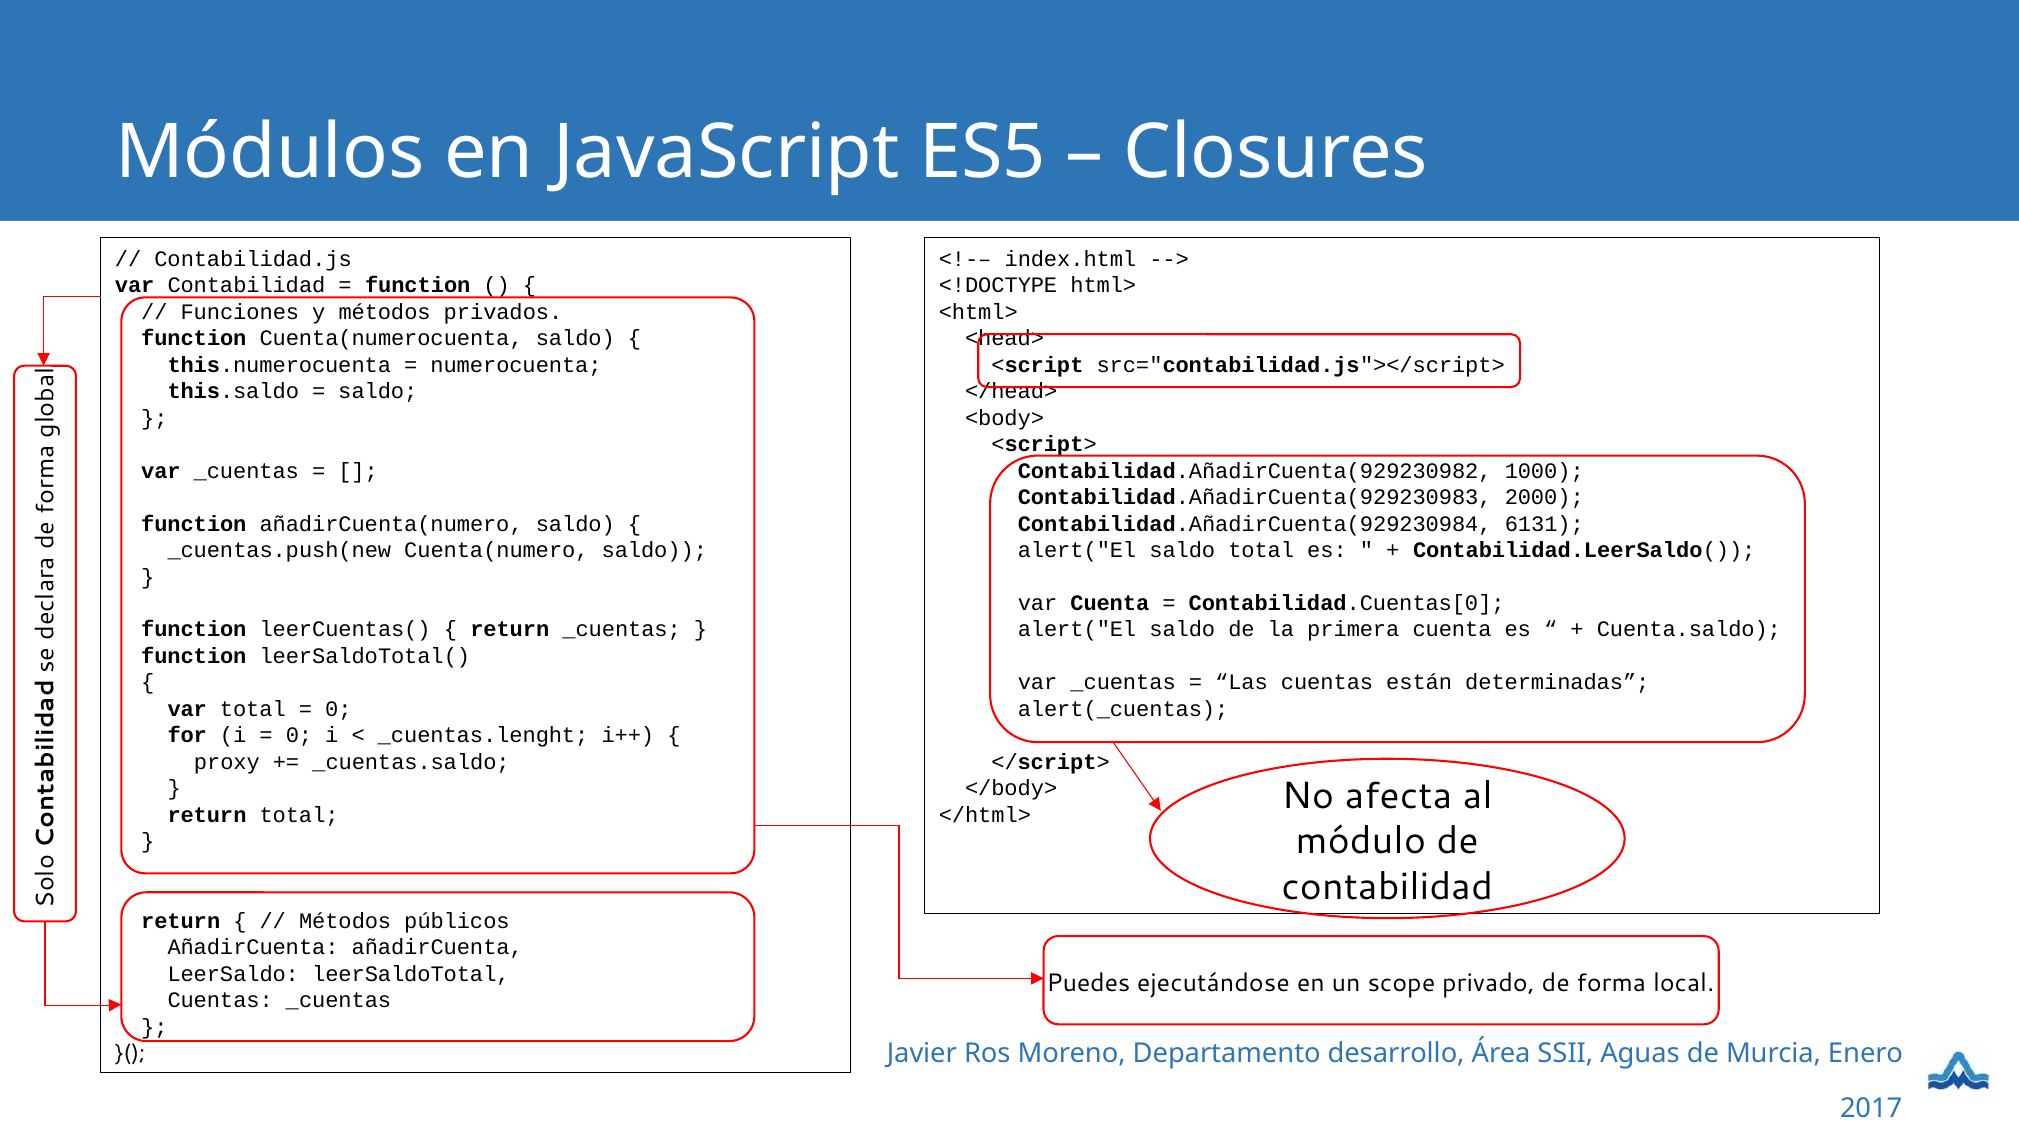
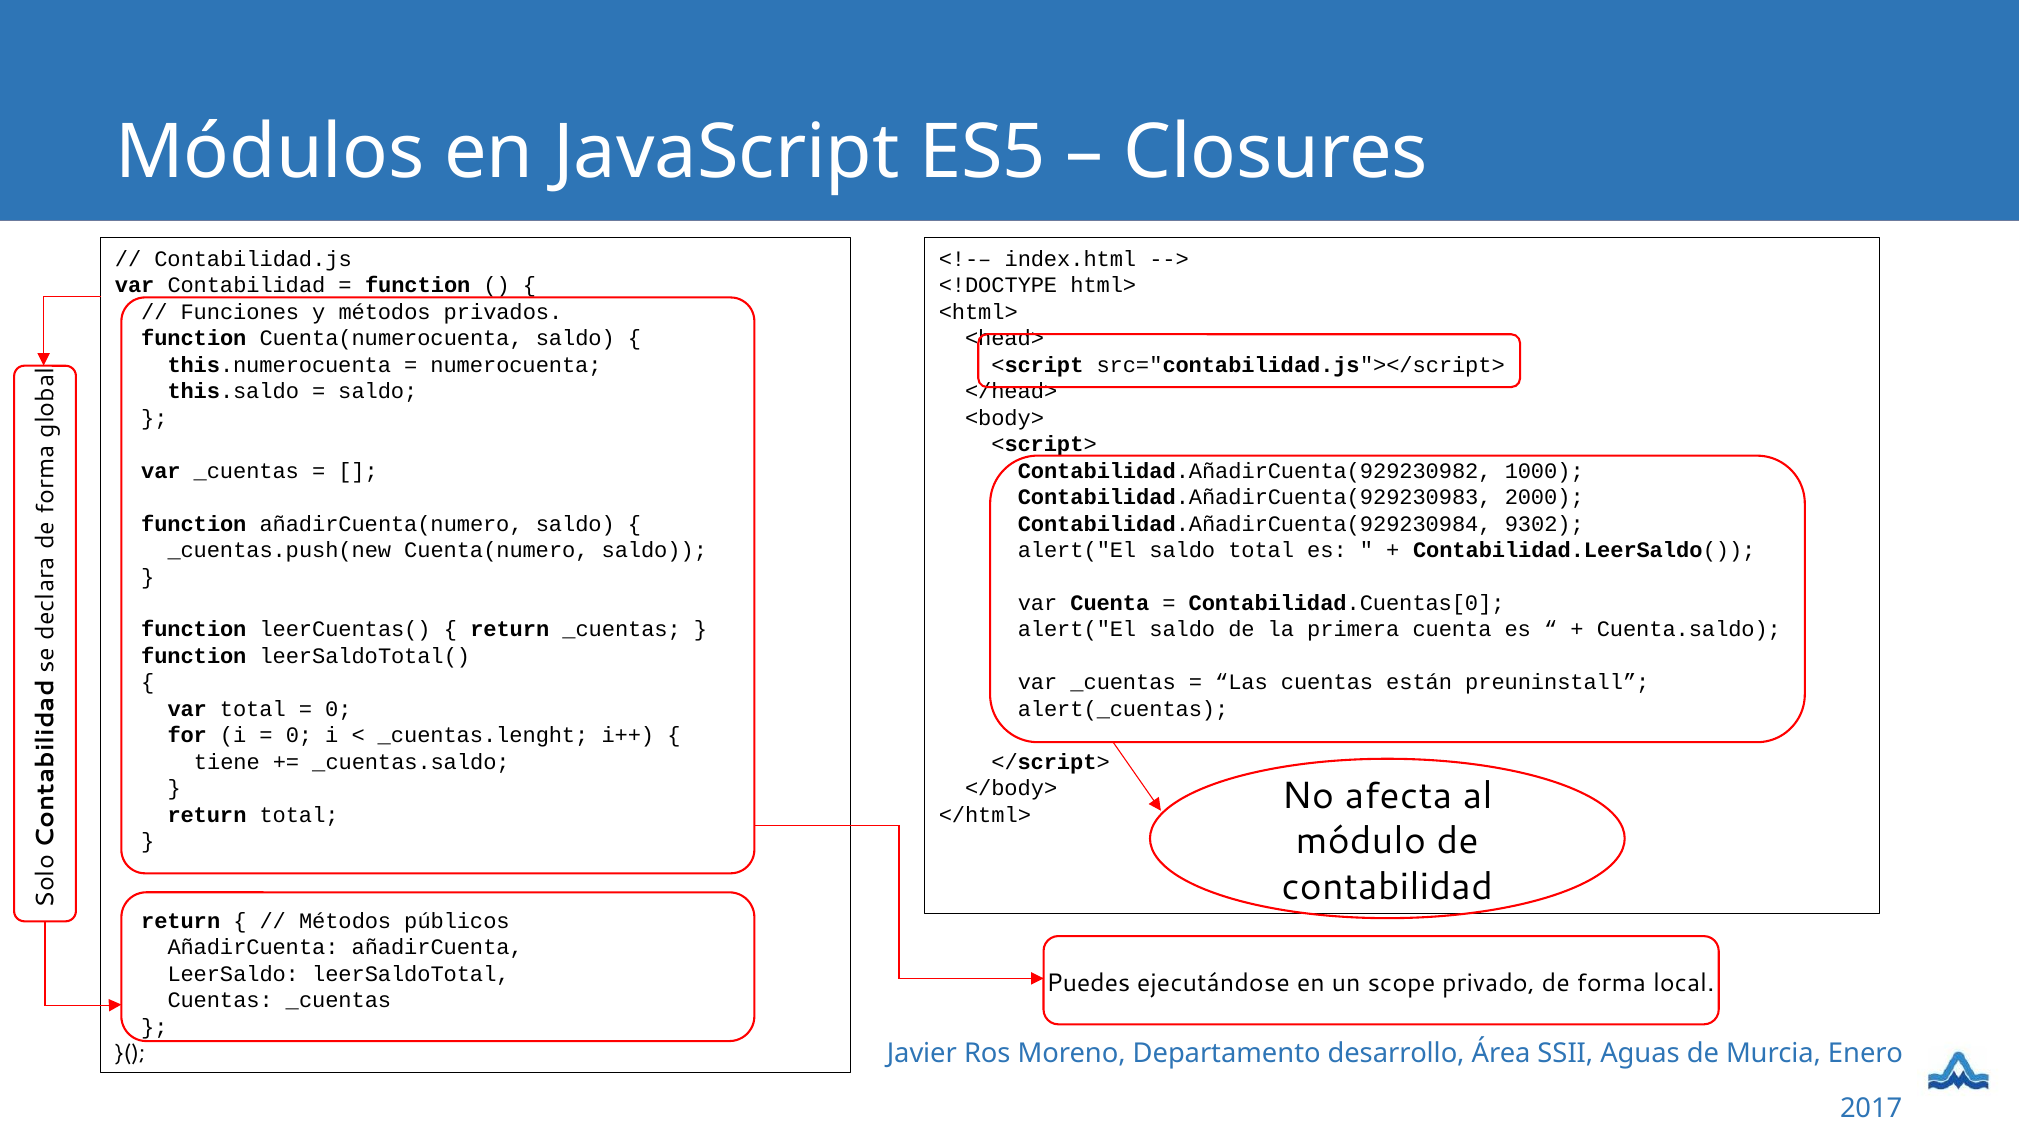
6131: 6131 -> 9302 (1544, 524)
determinadas: determinadas -> preuninstall (1557, 682)
proxy: proxy -> tiene (227, 762)
